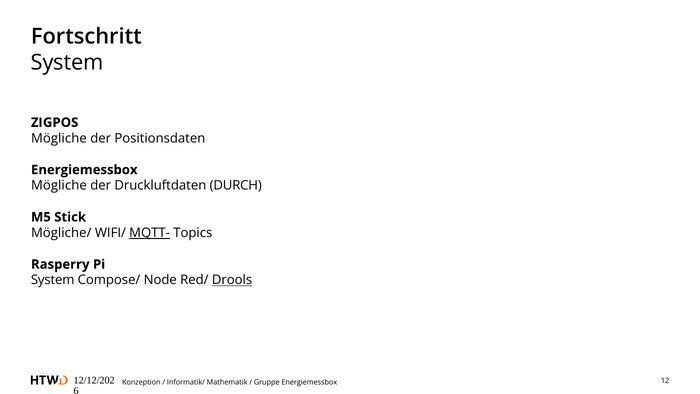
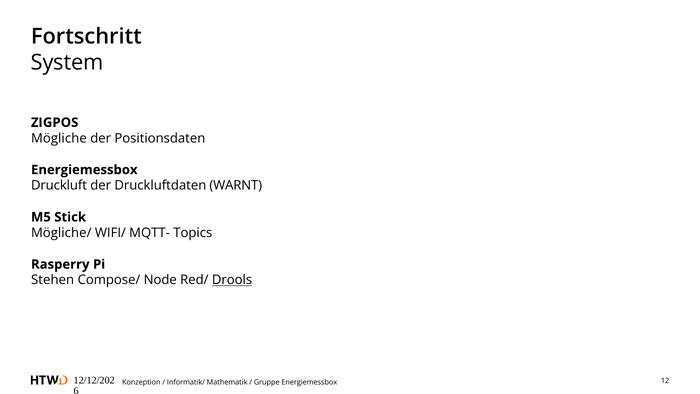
Mögliche: Mögliche -> Druckluft (59, 185)
DURCH: DURCH -> WARNT (236, 185)
MQTT- underline: present -> none (150, 233)
System: System -> Stehen (53, 280)
